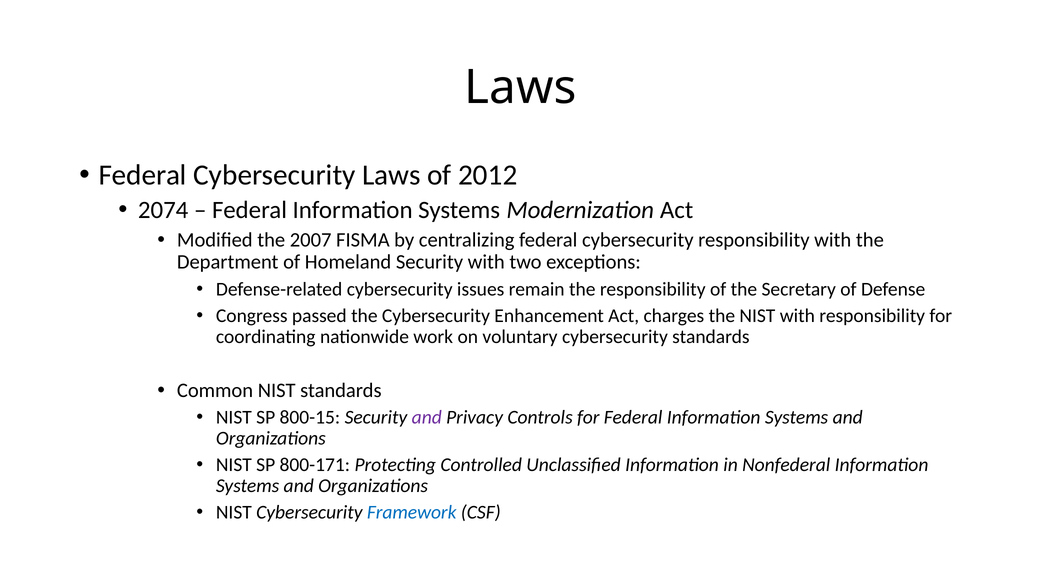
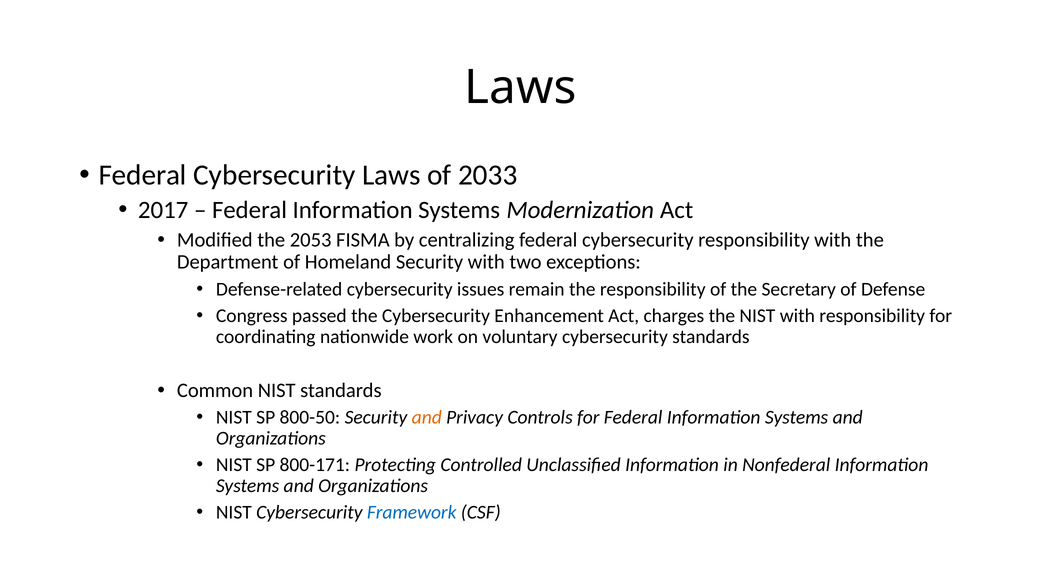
2012: 2012 -> 2033 (488, 175)
2074: 2074 -> 2017 (163, 210)
2007: 2007 -> 2053 (311, 240)
800-15: 800-15 -> 800-50 (310, 418)
and colour: purple -> orange (427, 418)
